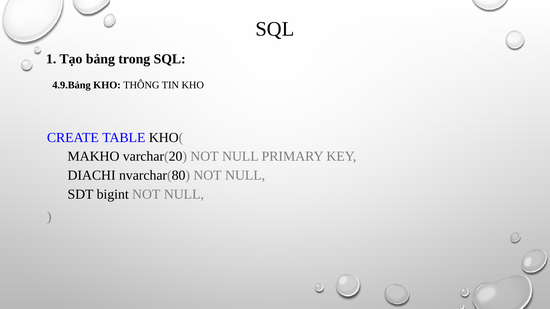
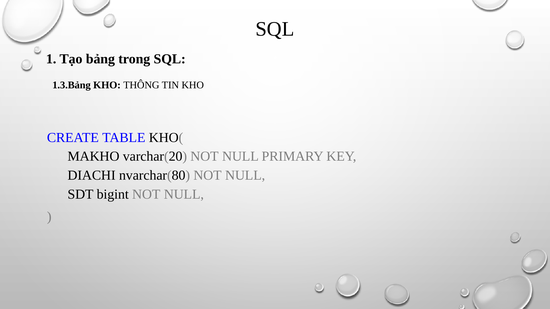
4.9.Bảng: 4.9.Bảng -> 1.3.Bảng (72, 85)
